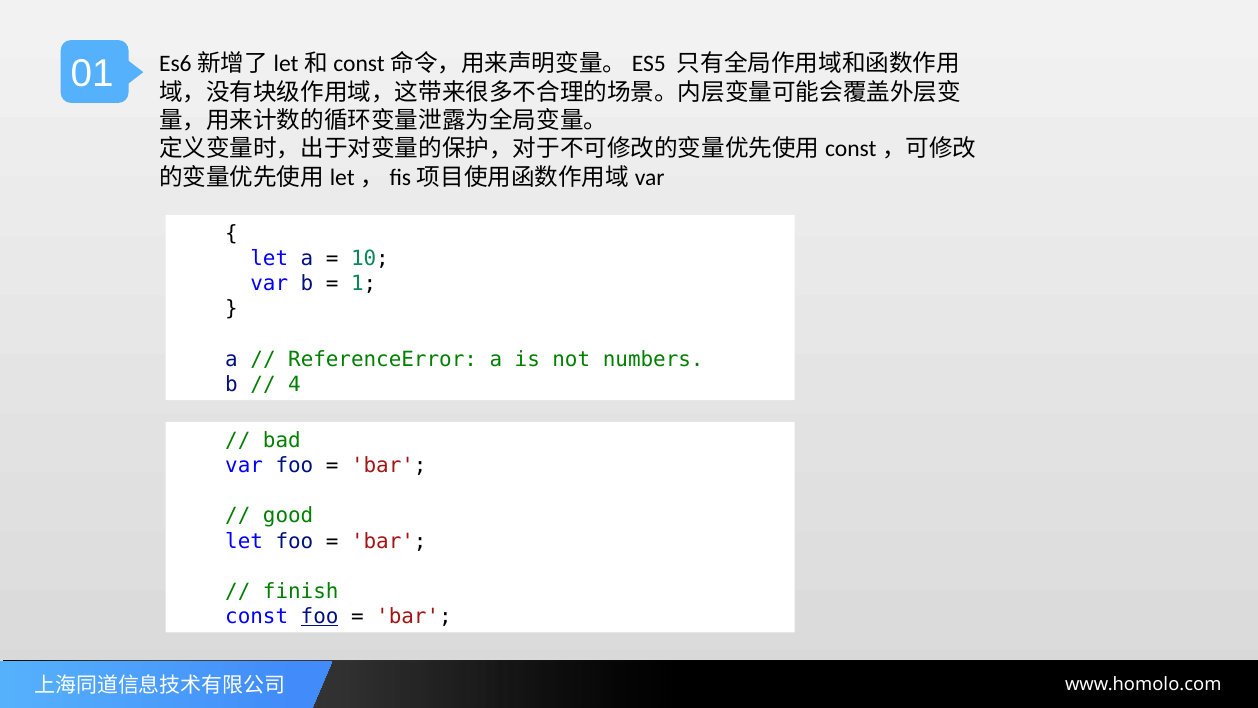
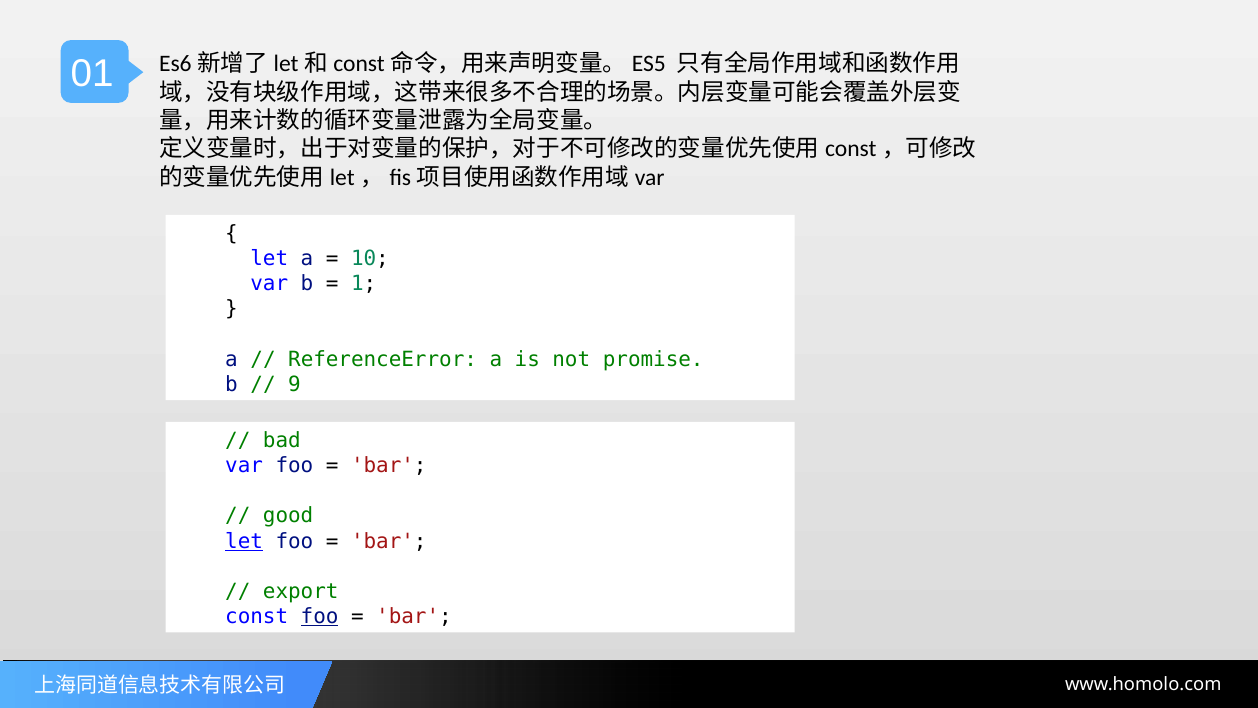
numbers: numbers -> promise (653, 359)
4: 4 -> 9 (294, 384)
let underline: none -> present (244, 541)
finish: finish -> export (301, 591)
